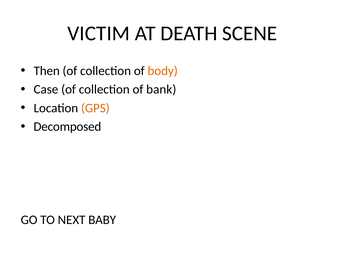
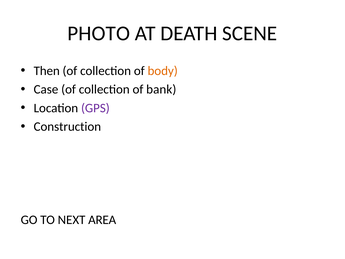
VICTIM: VICTIM -> PHOTO (99, 33)
GPS colour: orange -> purple (95, 108)
Decomposed: Decomposed -> Construction (67, 127)
BABY: BABY -> AREA (102, 220)
